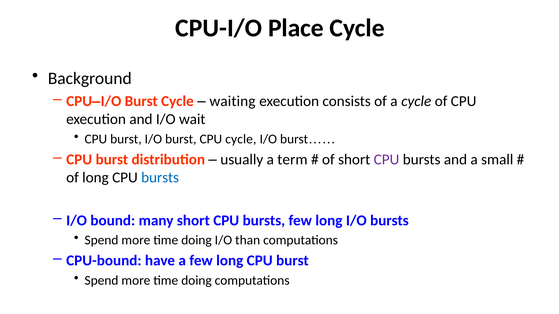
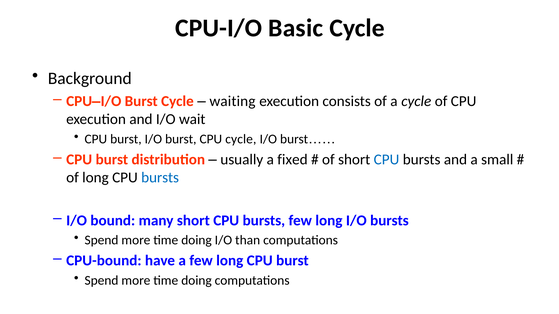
Place: Place -> Basic (296, 28)
term: term -> fixed (292, 160)
CPU colour: purple -> blue (387, 160)
